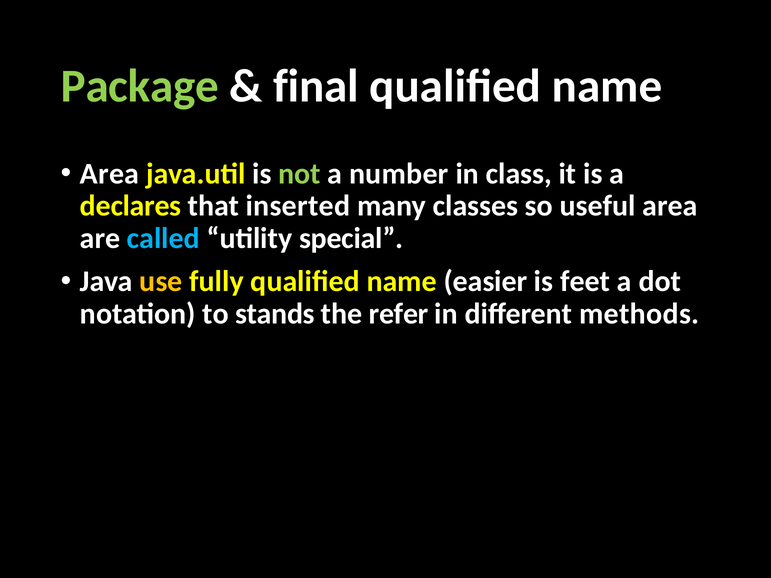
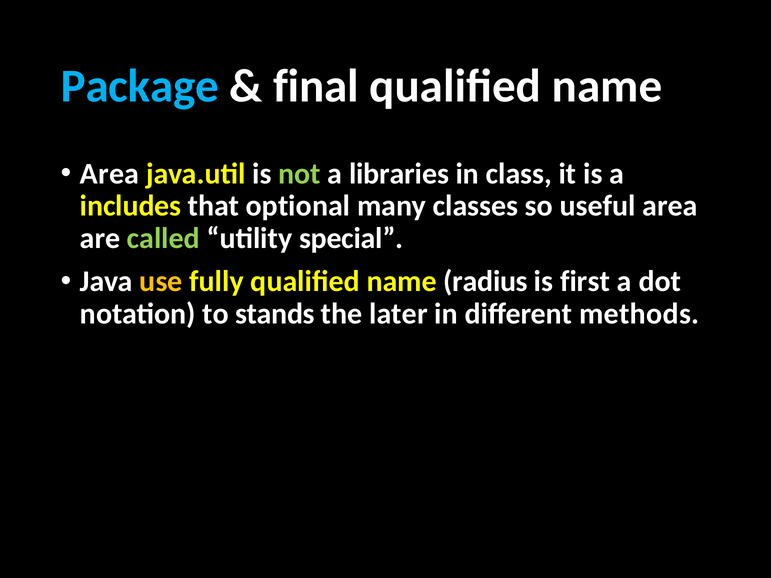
Package colour: light green -> light blue (140, 86)
number: number -> libraries (399, 174)
declares: declares -> includes (131, 206)
inserted: inserted -> optional (298, 206)
called colour: light blue -> light green (163, 238)
easier: easier -> radius (486, 281)
feet: feet -> first (585, 281)
refer: refer -> later (398, 314)
